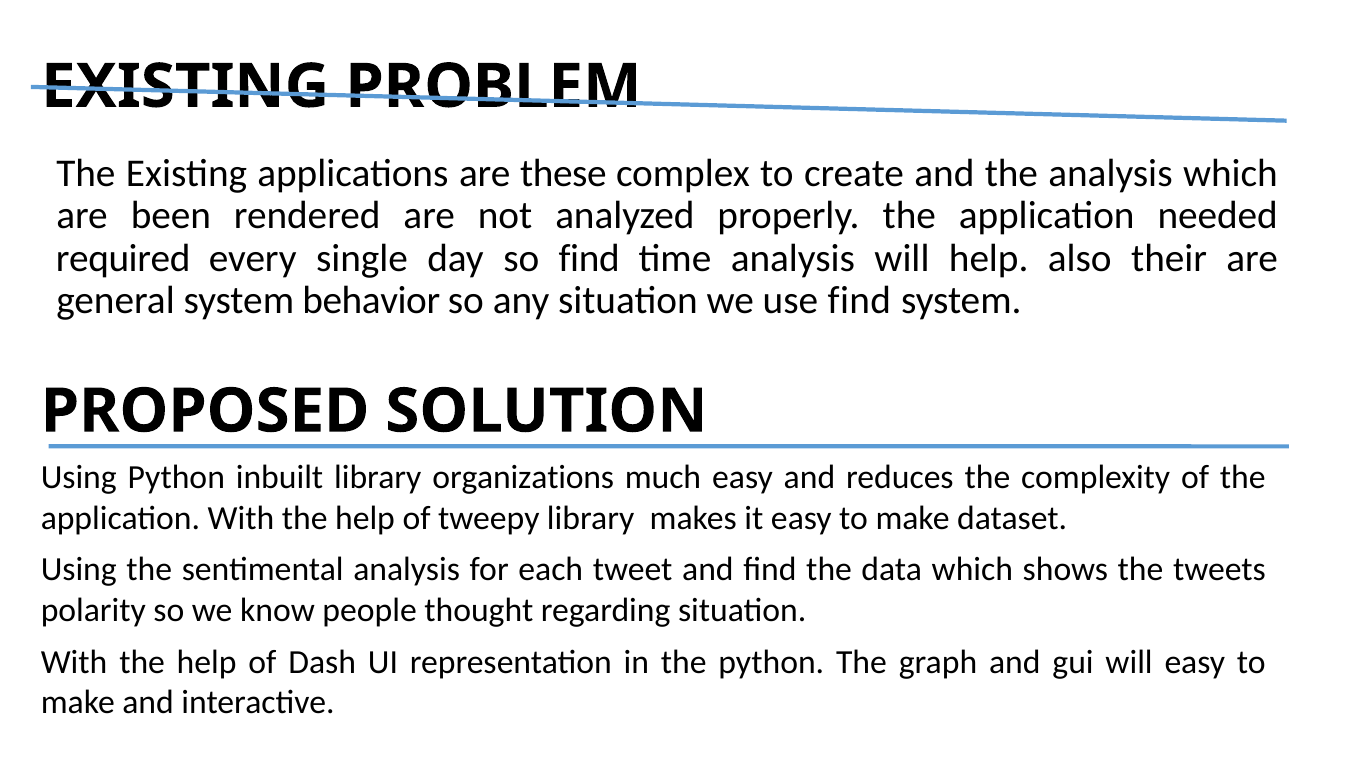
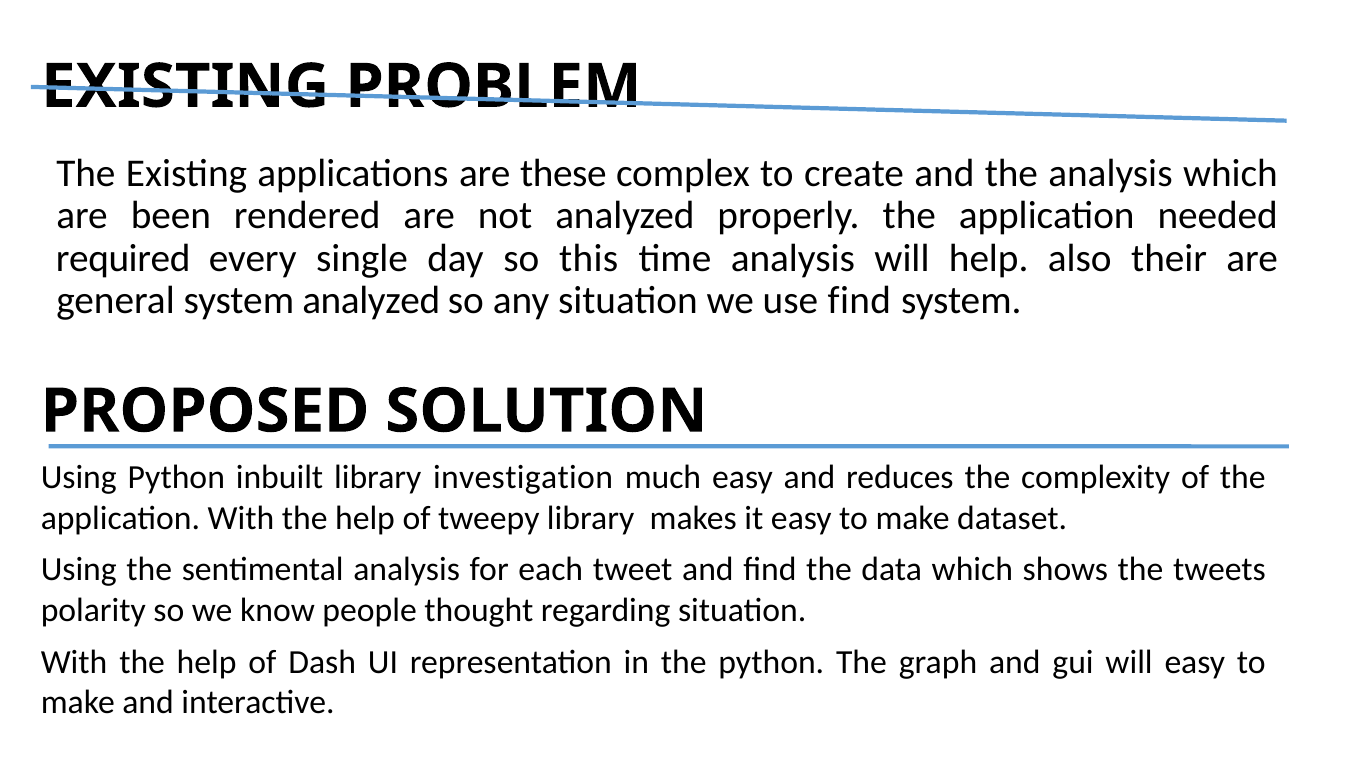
so find: find -> this (589, 258)
system behavior: behavior -> analyzed (371, 300)
organizations: organizations -> investigation (523, 478)
